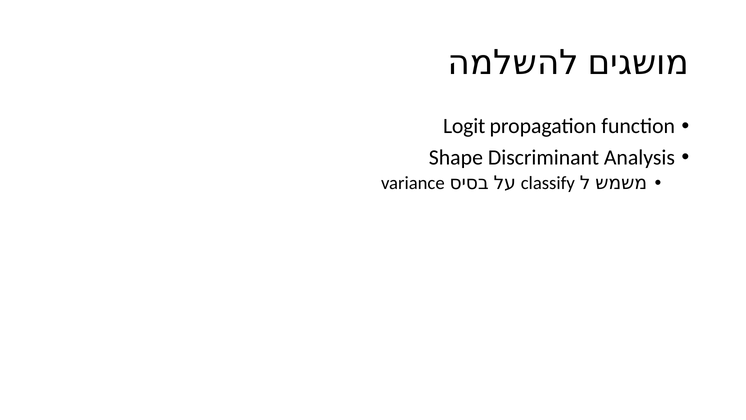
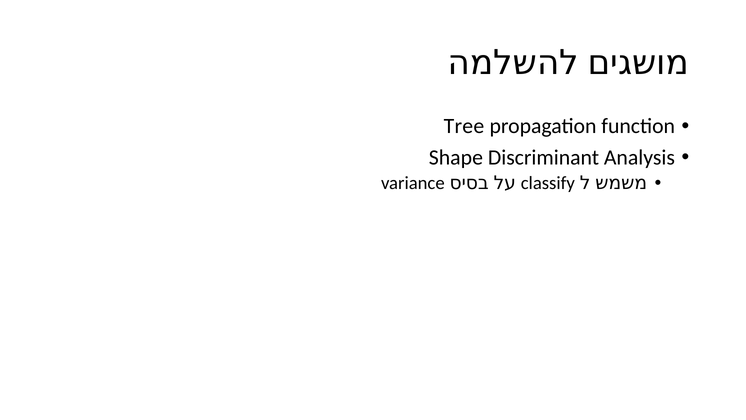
Logit: Logit -> Tree (464, 126)
